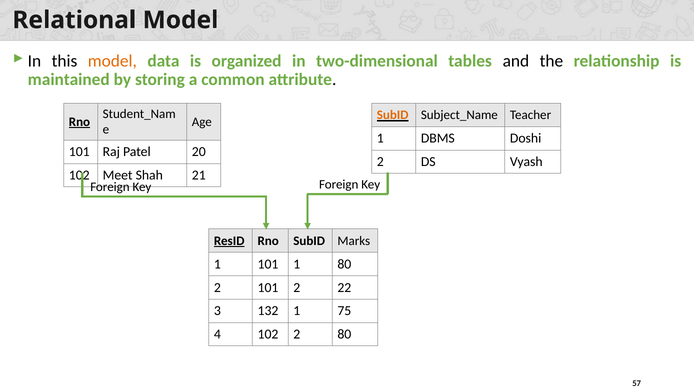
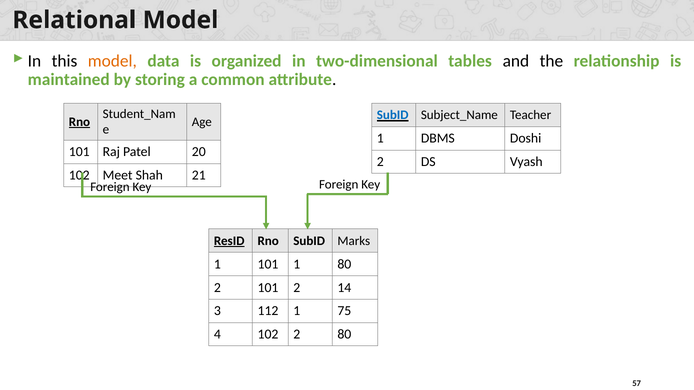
SubID colour: orange -> blue (393, 115)
22: 22 -> 14 (344, 288)
132: 132 -> 112 (268, 311)
